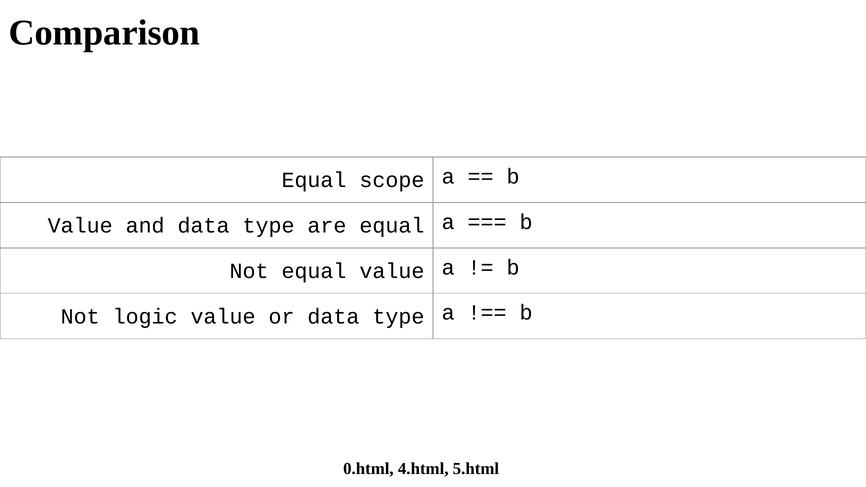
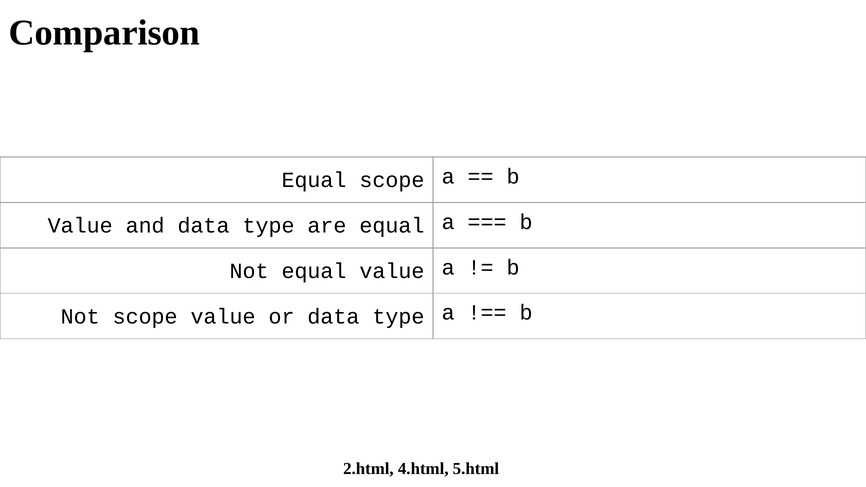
Not logic: logic -> scope (145, 317)
0.html: 0.html -> 2.html (368, 469)
